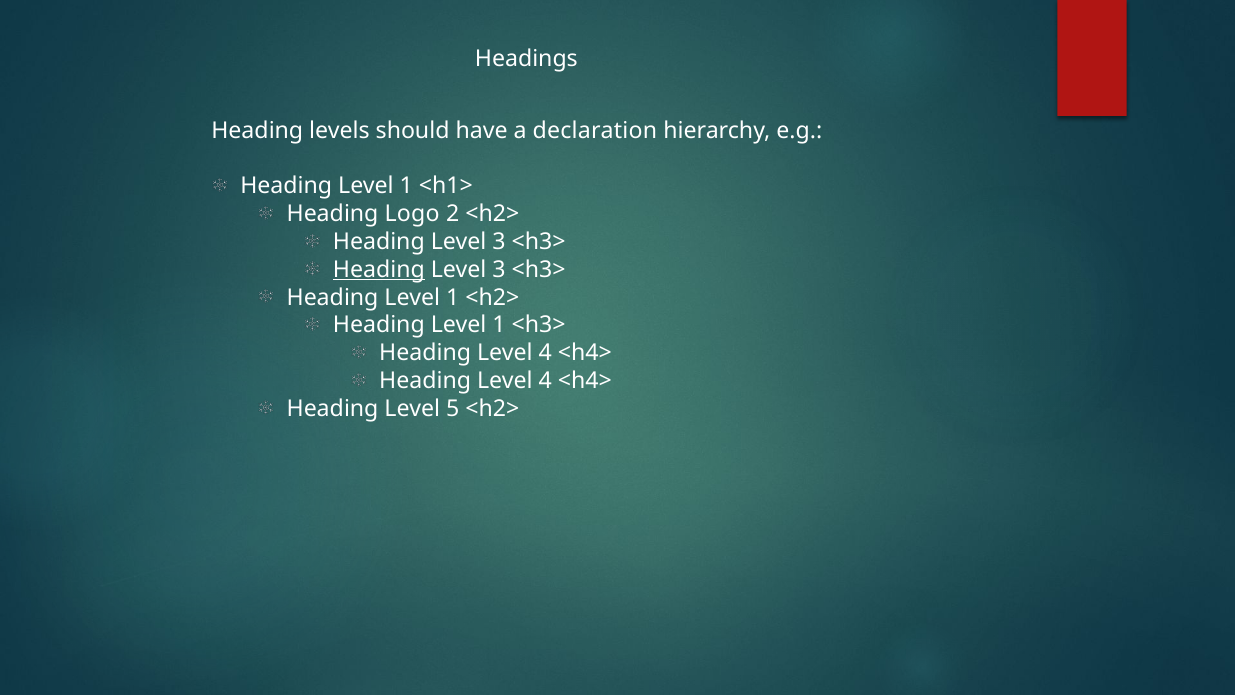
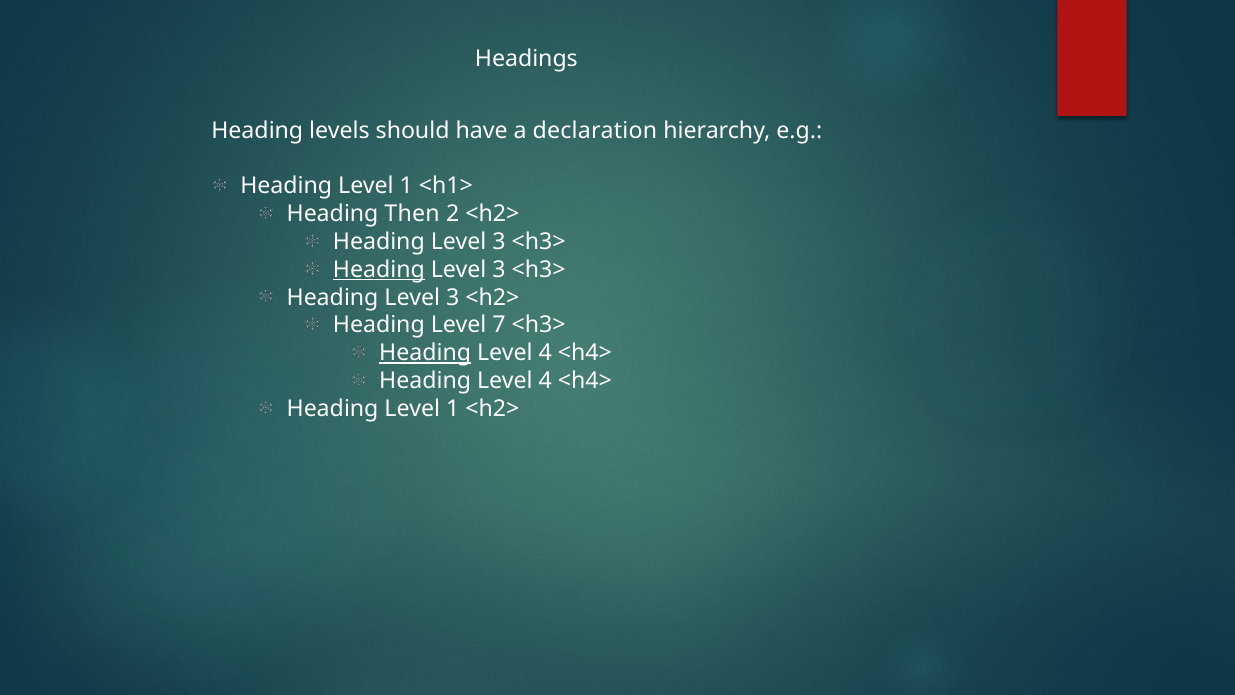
Logo: Logo -> Then (412, 214)
1: 1 -> 3 (453, 297)
1: 1 -> 7 (499, 325)
Heading underline: none -> present (425, 353)
5: 5 -> 1 (453, 408)
